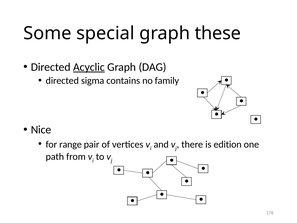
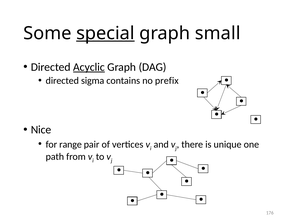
special underline: none -> present (105, 33)
these: these -> small (218, 33)
family: family -> prefix (167, 81)
edition: edition -> unique (228, 144)
